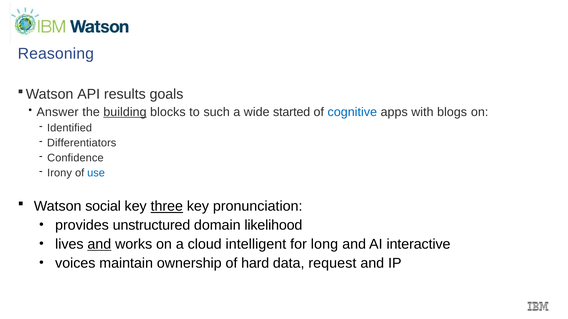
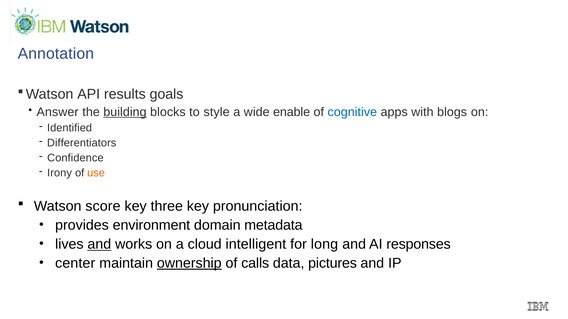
Reasoning: Reasoning -> Annotation (56, 54)
such: such -> style (217, 112)
started: started -> enable (292, 112)
use colour: blue -> orange (96, 173)
social: social -> score (103, 207)
three underline: present -> none (167, 207)
unstructured: unstructured -> environment (151, 226)
likelihood: likelihood -> metadata (273, 226)
interactive: interactive -> responses (419, 245)
voices: voices -> center (75, 264)
ownership underline: none -> present (189, 264)
hard: hard -> calls (255, 264)
request: request -> pictures (333, 264)
